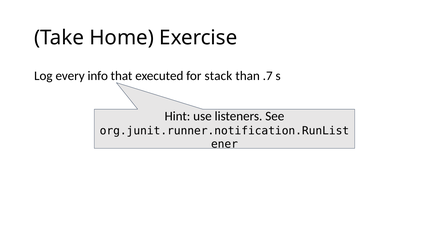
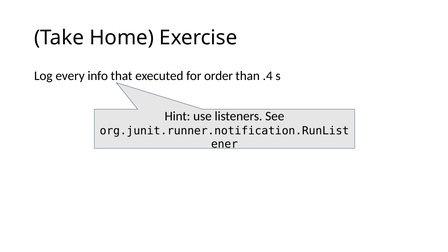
stack: stack -> order (219, 76)
.7: .7 -> .4 (268, 76)
